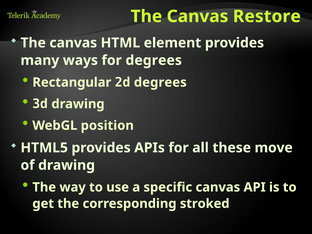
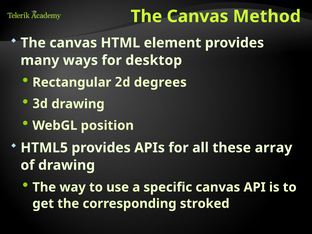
Restore: Restore -> Method (267, 16)
for degrees: degrees -> desktop (154, 60)
move: move -> array (274, 148)
